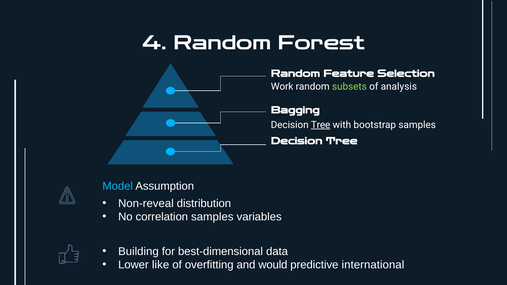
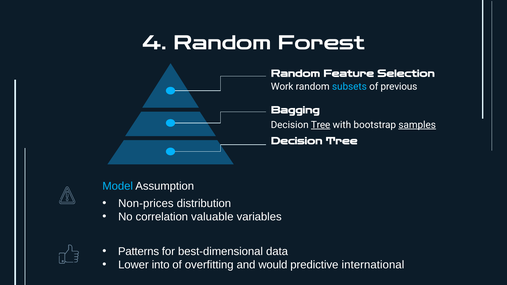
subsets colour: light green -> light blue (349, 87)
analysis: analysis -> previous (399, 87)
samples underline: none -> present (417, 125)
Non-reveal: Non-reveal -> Non-prices (146, 203)
correlation samples: samples -> valuable (212, 217)
Building: Building -> Patterns (139, 251)
like: like -> into (161, 265)
